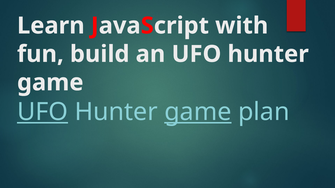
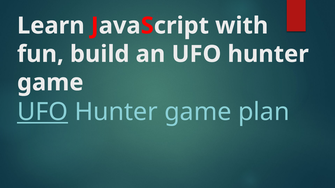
game underline: present -> none (198, 112)
